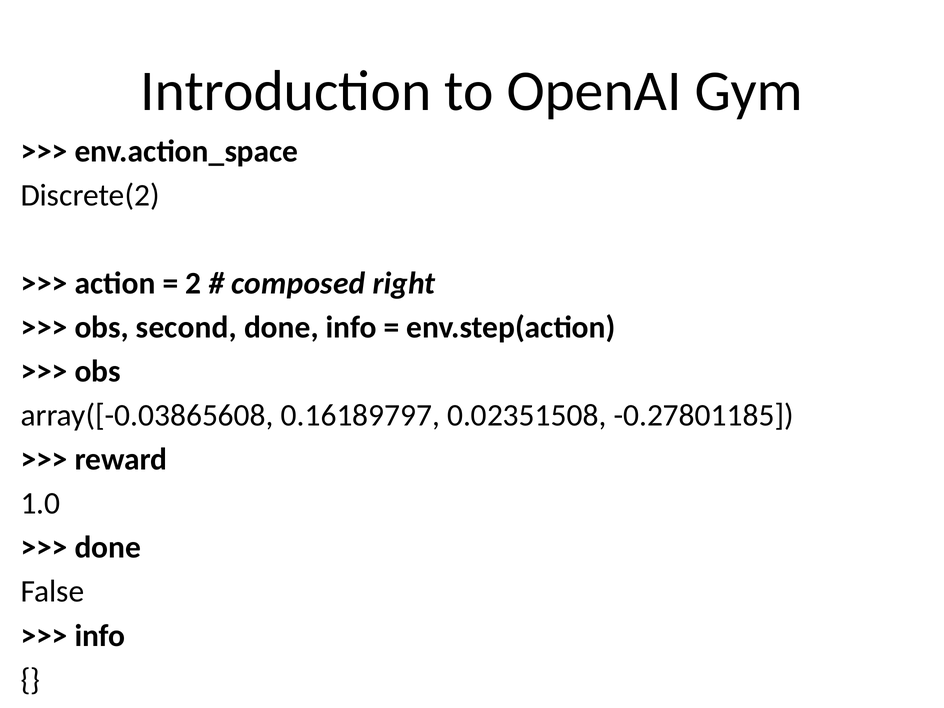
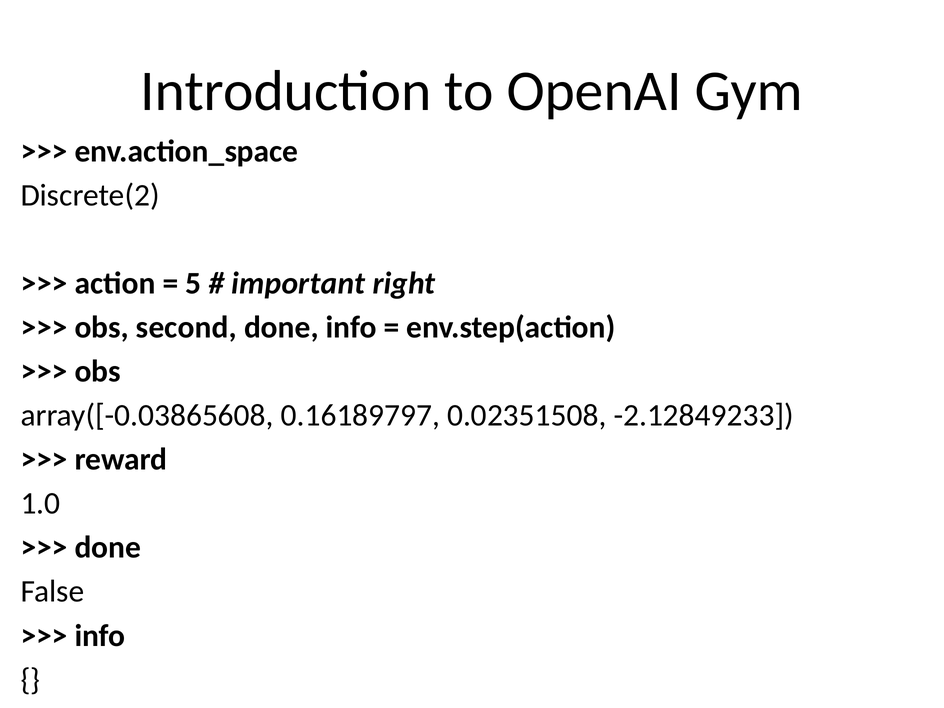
2: 2 -> 5 (193, 283)
composed: composed -> important (298, 283)
-0.27801185: -0.27801185 -> -2.12849233 (704, 415)
